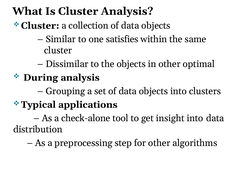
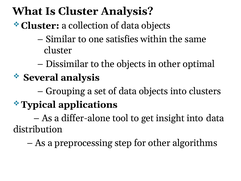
During: During -> Several (41, 77)
check-alone: check-alone -> differ-alone (86, 118)
